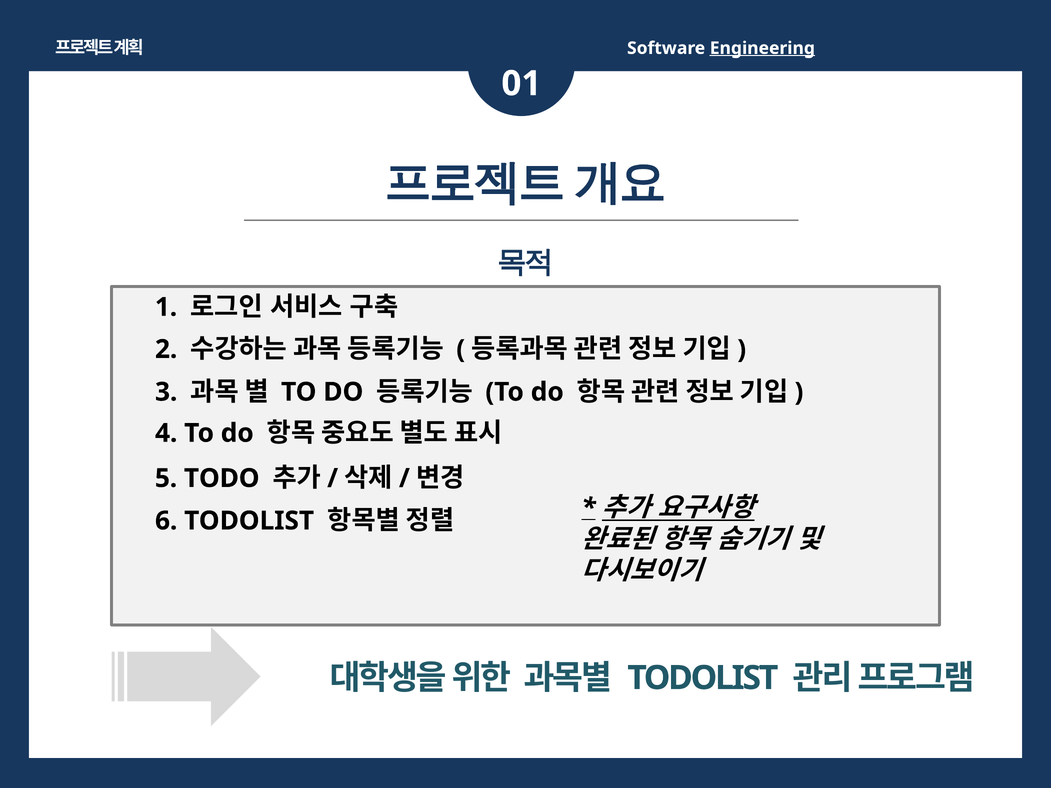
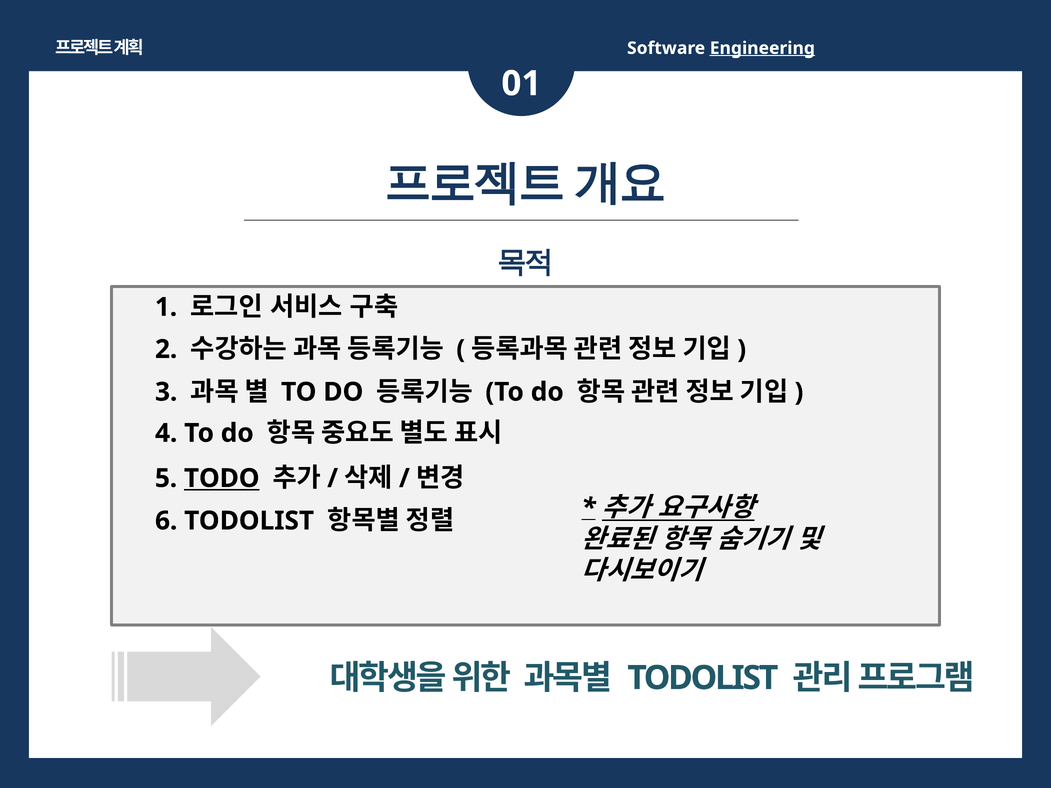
TODO underline: none -> present (222, 478)
